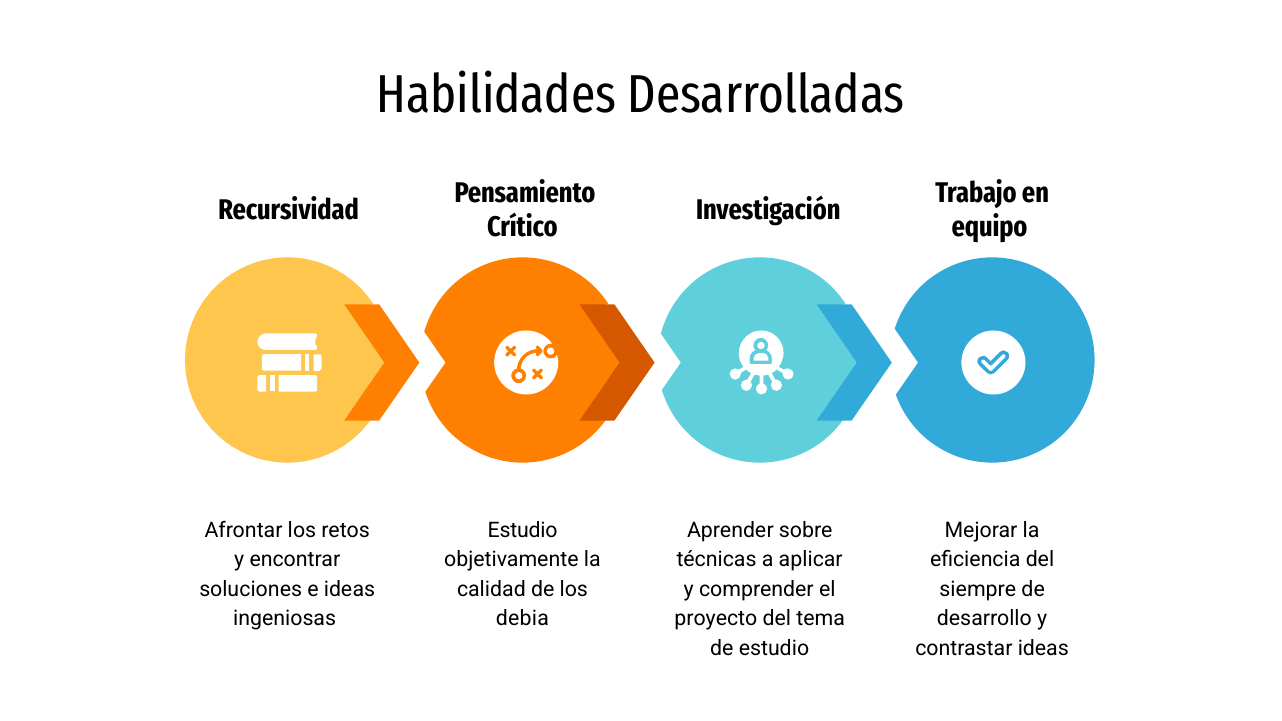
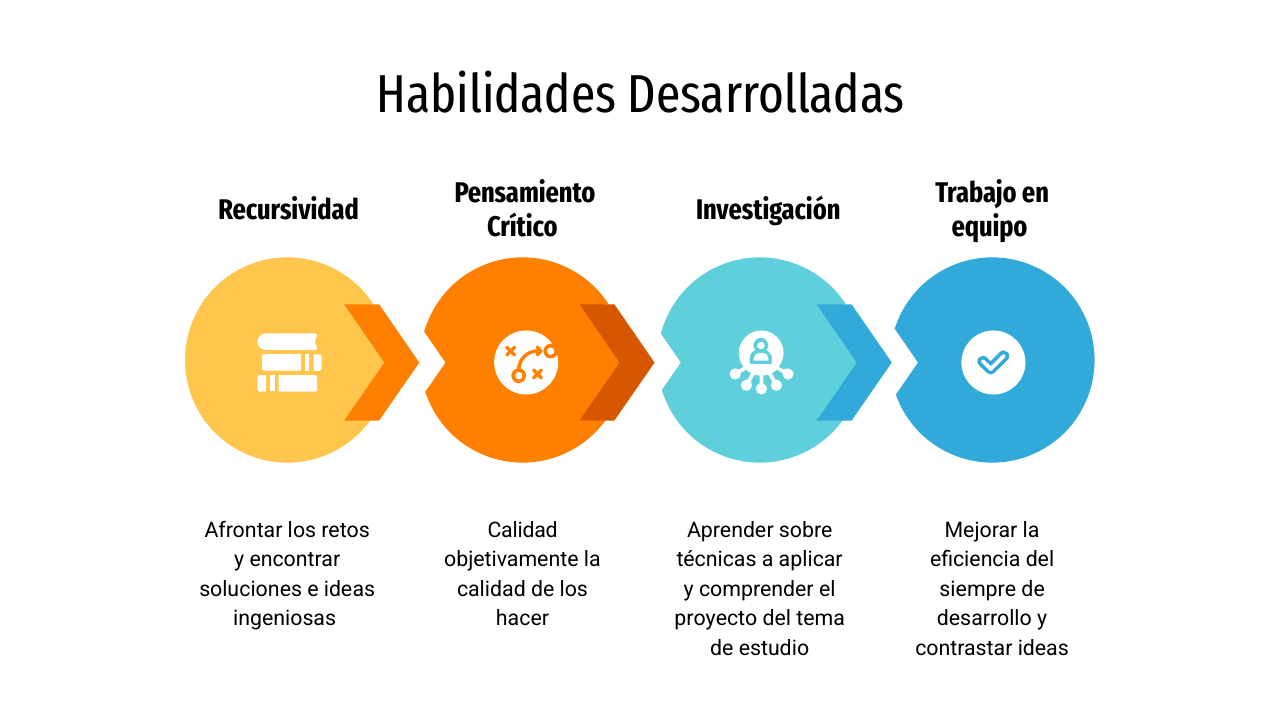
Estudio: Estudio -> Calidad (523, 530)
debia: debia -> hacer (522, 619)
